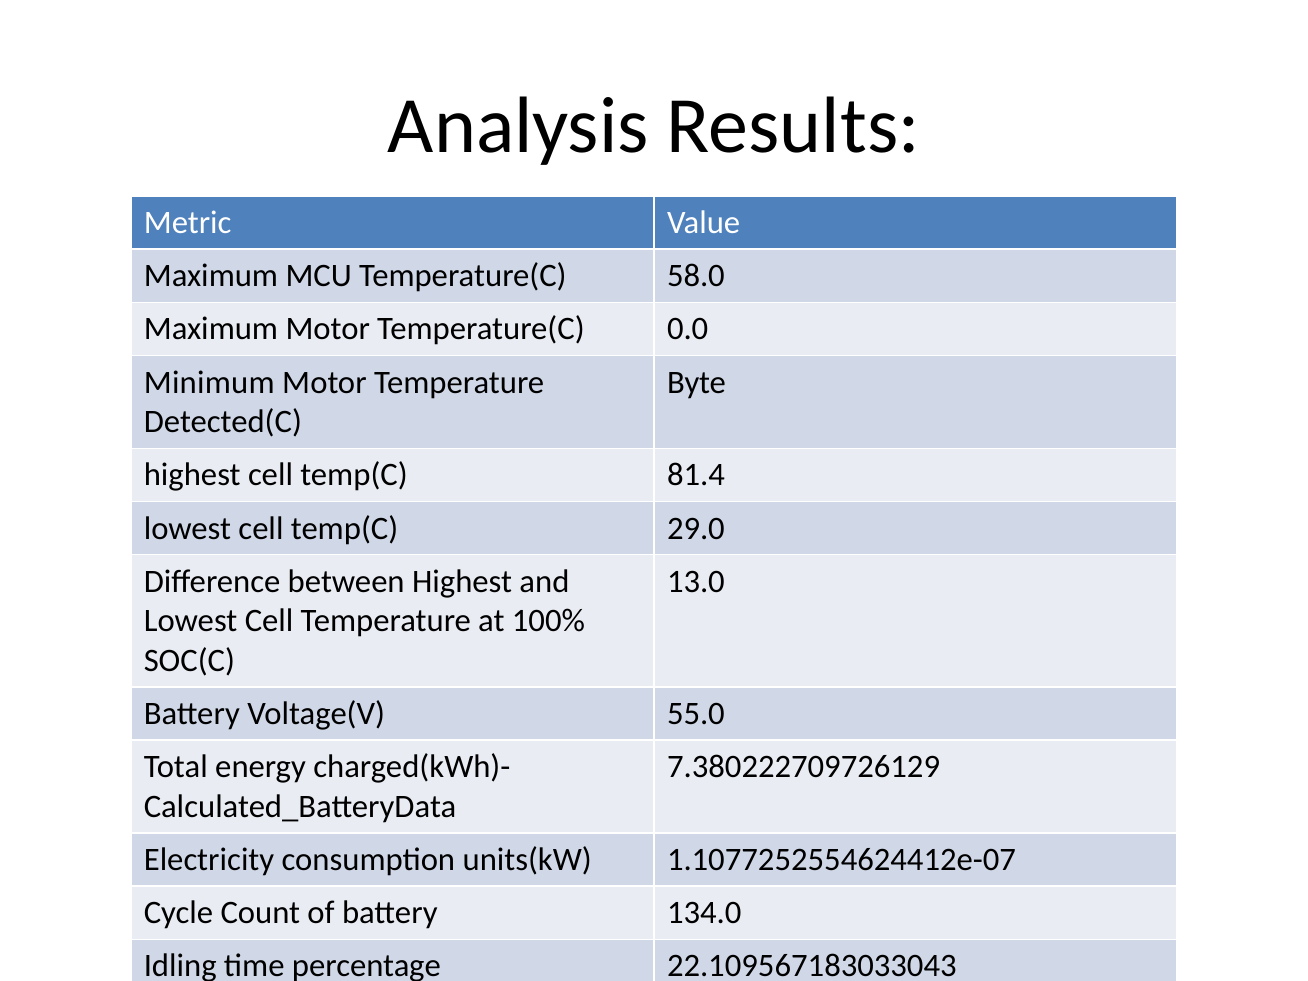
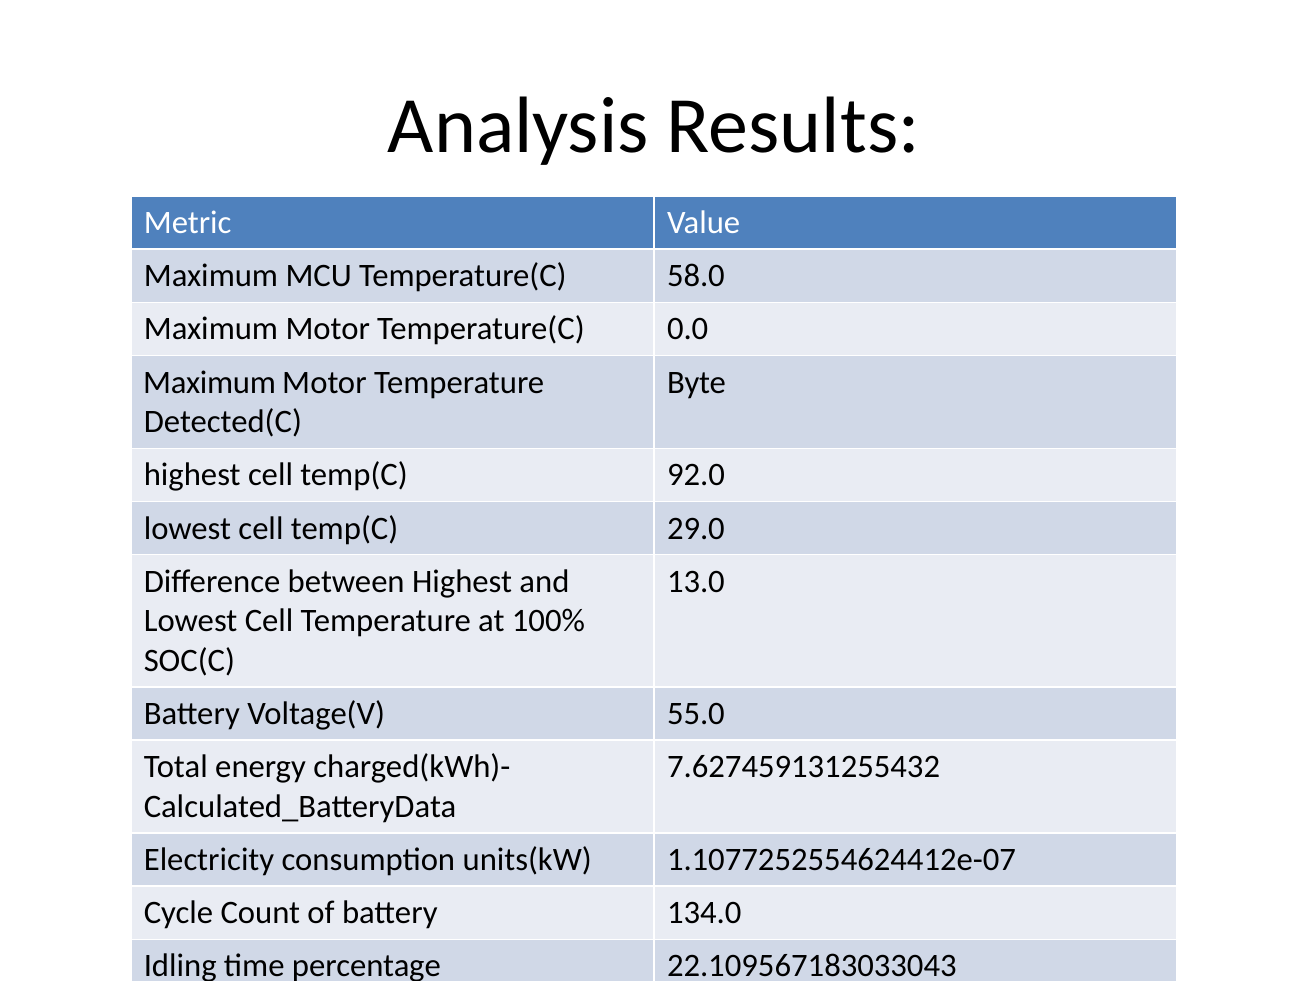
Minimum: Minimum -> Maximum (210, 382)
81.4: 81.4 -> 92.0 (696, 475)
7.380222709726129: 7.380222709726129 -> 7.627459131255432 (804, 767)
